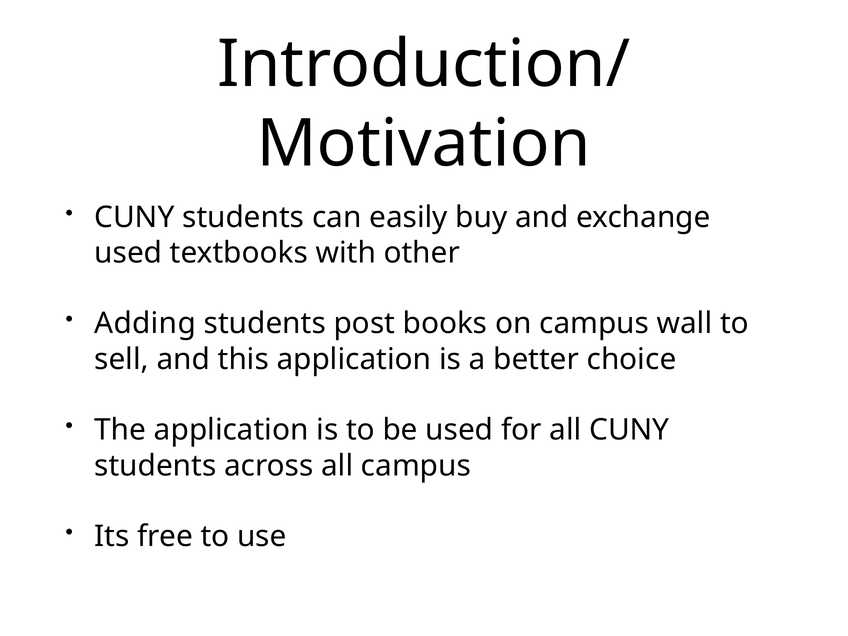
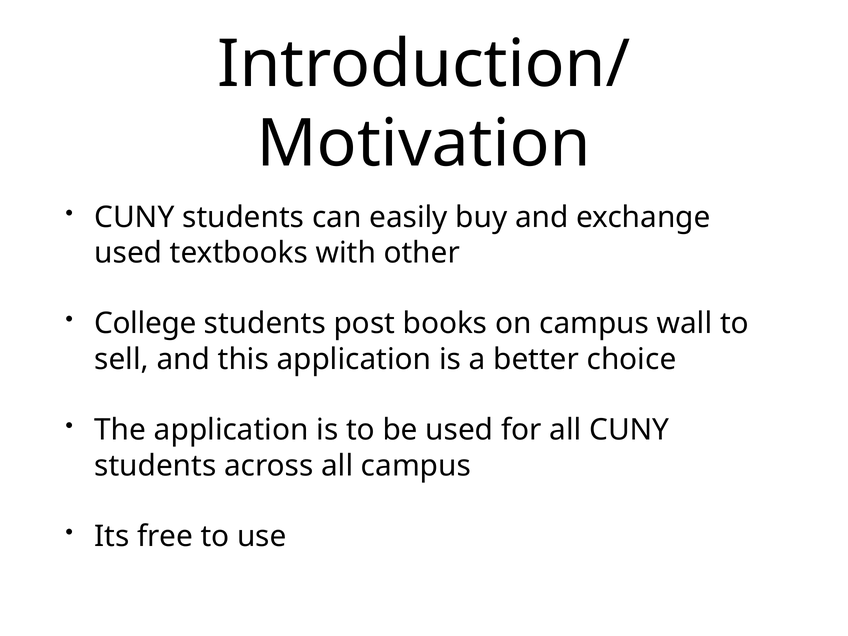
Adding: Adding -> College (145, 324)
